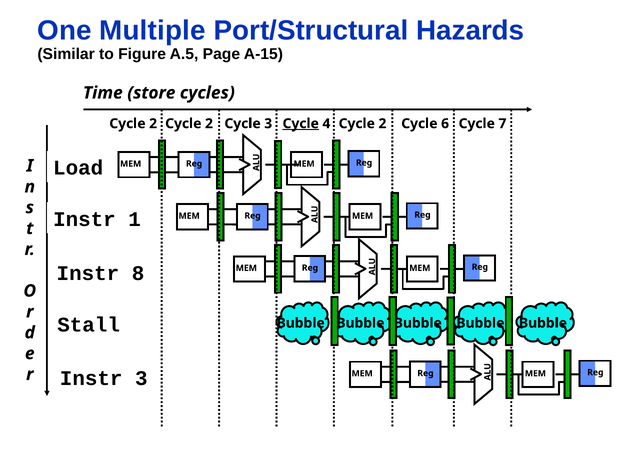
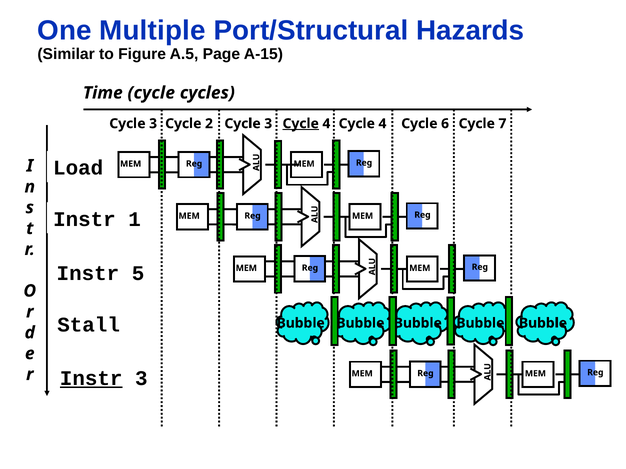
Time store: store -> cycle (151, 93)
2: 2 -> 3 (153, 124)
2: 2 -> 4 (382, 124)
8: 8 -> 5 (138, 274)
Instr underline: none -> present (91, 379)
